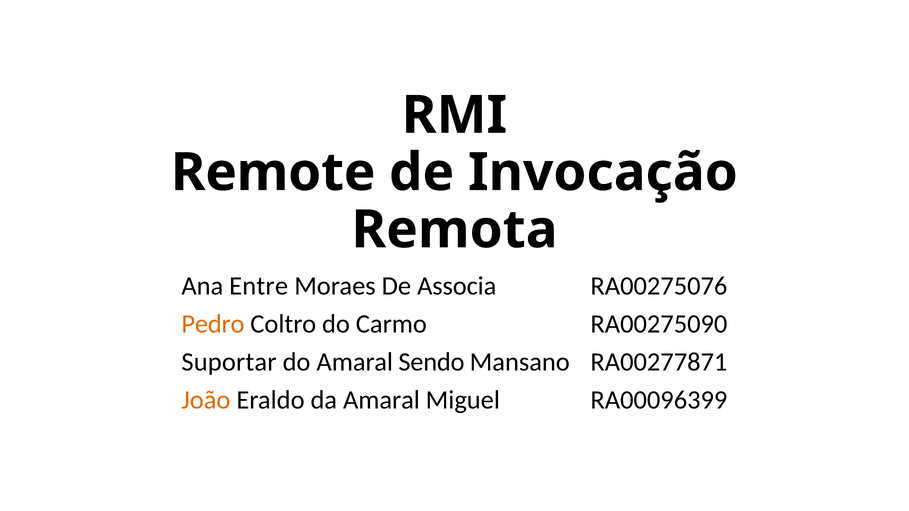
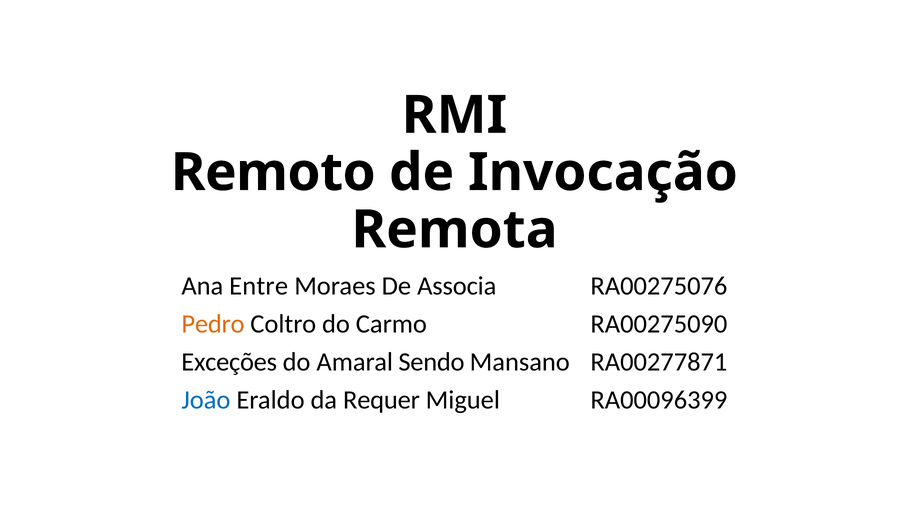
Remote: Remote -> Remoto (273, 173)
Suportar: Suportar -> Exceções (229, 362)
João colour: orange -> blue (206, 400)
da Amaral: Amaral -> Requer (382, 400)
